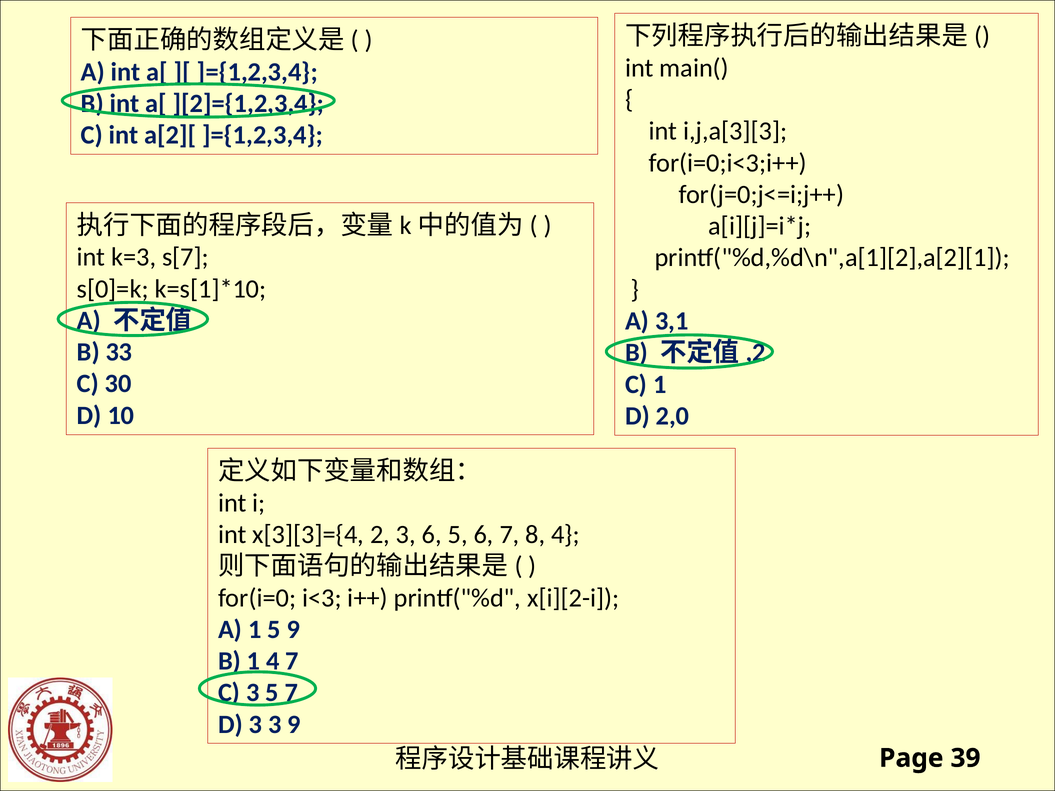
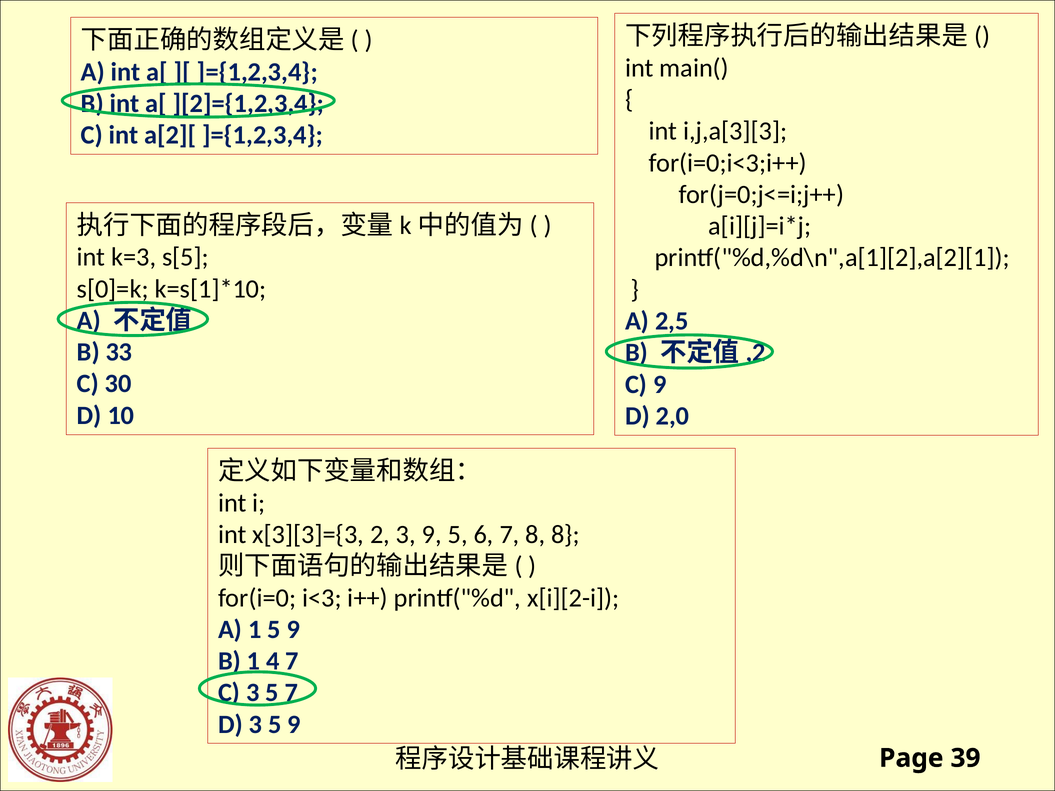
s[7: s[7 -> s[5 (185, 257)
3,1: 3,1 -> 2,5 (672, 321)
C 1: 1 -> 9 (660, 384)
x[3][3]={4: x[3][3]={4 -> x[3][3]={3 (308, 535)
3 6: 6 -> 9 (432, 535)
8 4: 4 -> 8 (565, 535)
D 3 3: 3 -> 5 (275, 725)
